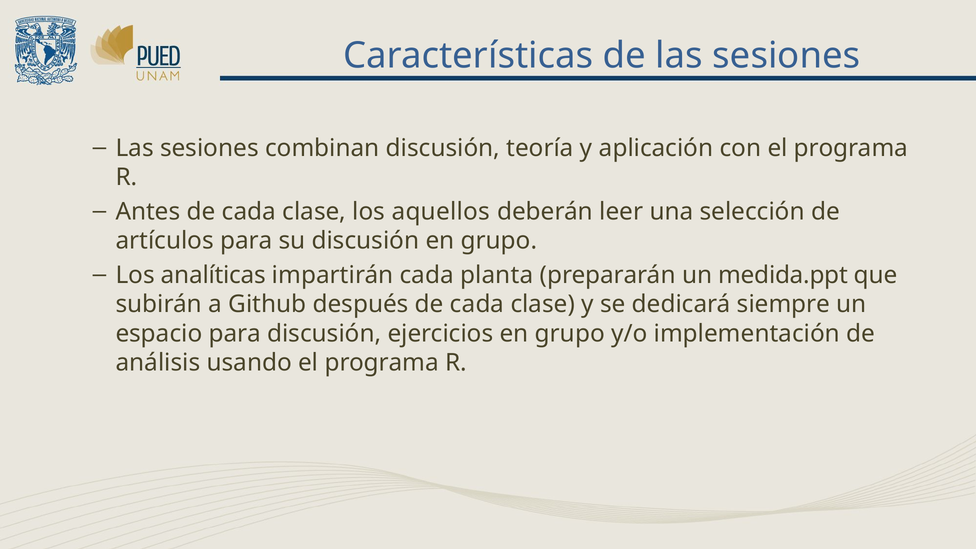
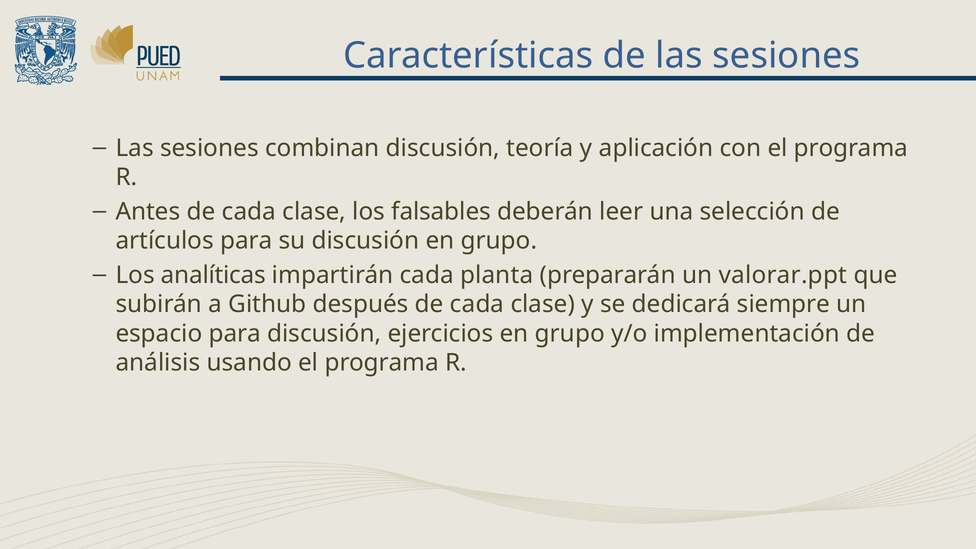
aquellos: aquellos -> falsables (441, 212)
medida.ppt: medida.ppt -> valorar.ppt (783, 275)
